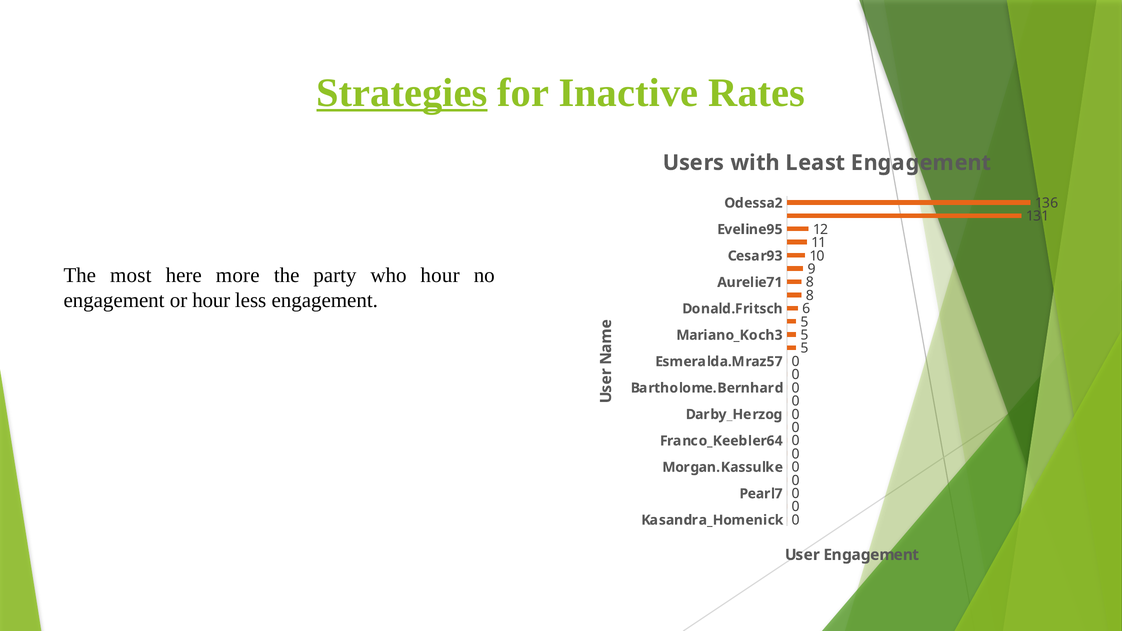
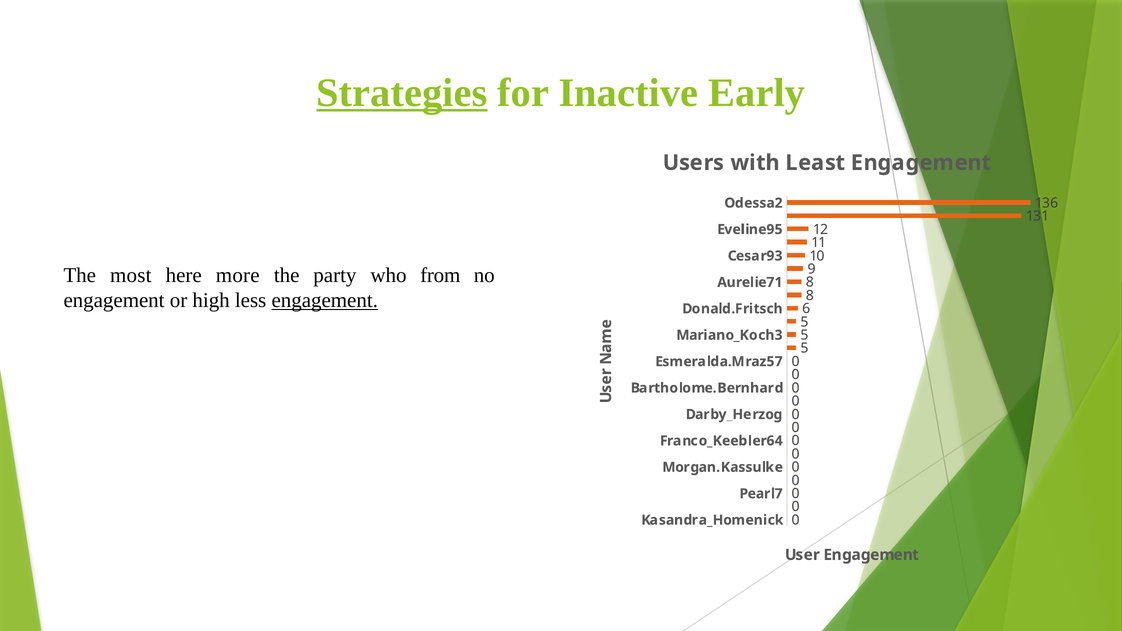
Rates: Rates -> Early (757, 93)
who hour: hour -> from (440, 275)
or hour: hour -> high (211, 300)
engagement underline: none -> present (325, 300)
